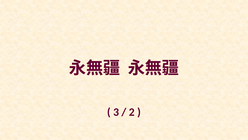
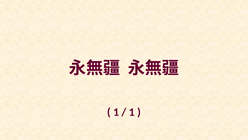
3: 3 -> 1 (116, 112)
2: 2 -> 1 (132, 112)
